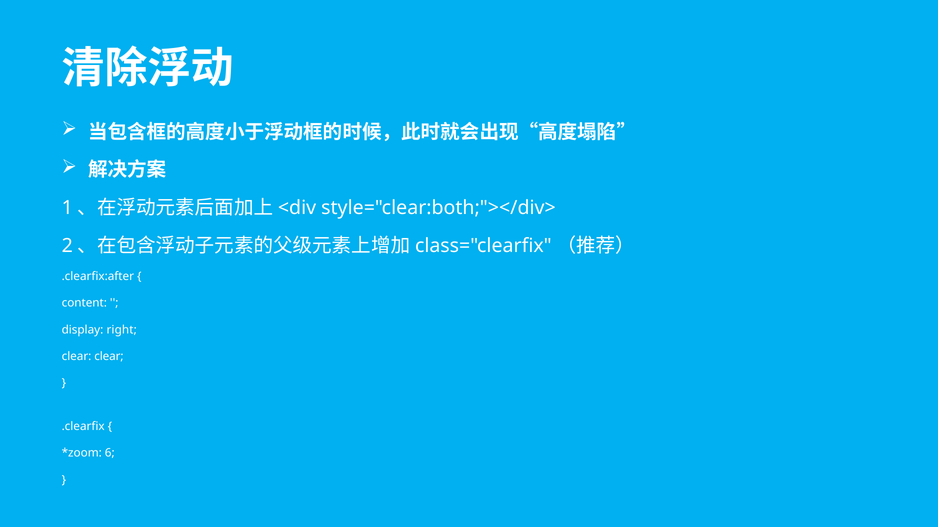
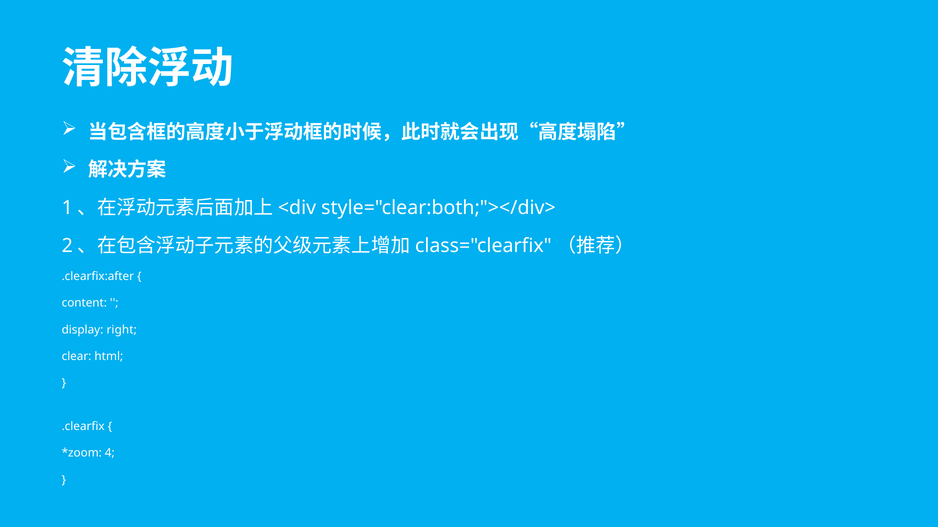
clear clear: clear -> html (109, 357)
6: 6 -> 4 (110, 454)
